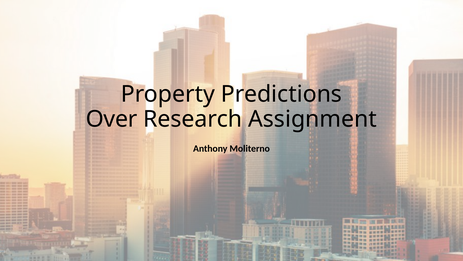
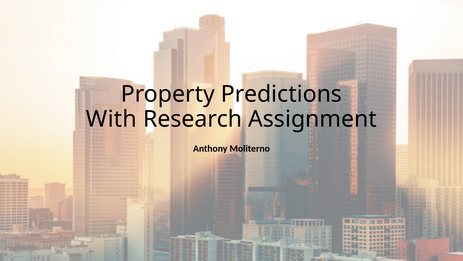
Over: Over -> With (111, 119)
